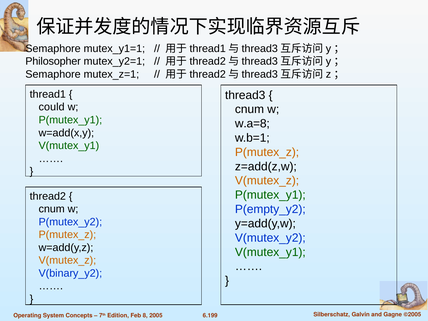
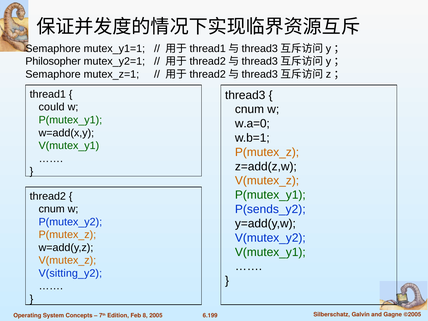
w.a=8: w.a=8 -> w.a=0 (252, 124)
P(empty_y2: P(empty_y2 -> P(sends_y2 (270, 209)
V(binary_y2: V(binary_y2 -> V(sitting_y2 (70, 273)
